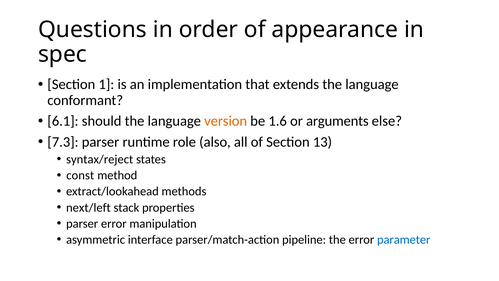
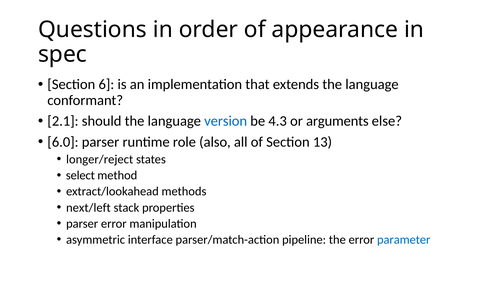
1: 1 -> 6 (106, 84)
6.1: 6.1 -> 2.1 (63, 121)
version colour: orange -> blue (226, 121)
1.6: 1.6 -> 4.3 (278, 121)
7.3: 7.3 -> 6.0 (63, 142)
syntax/reject: syntax/reject -> longer/reject (100, 159)
const: const -> select (80, 175)
